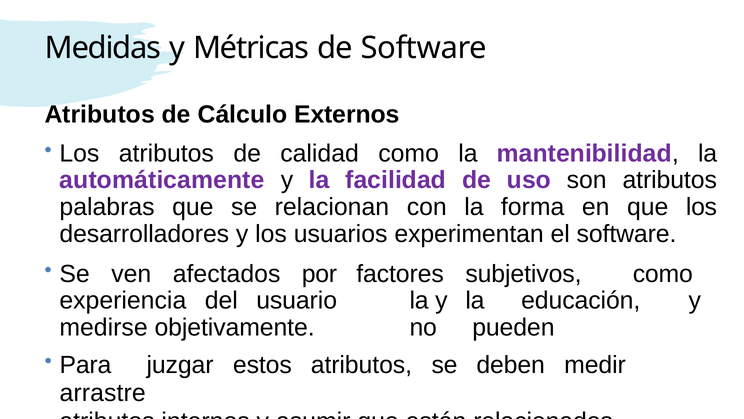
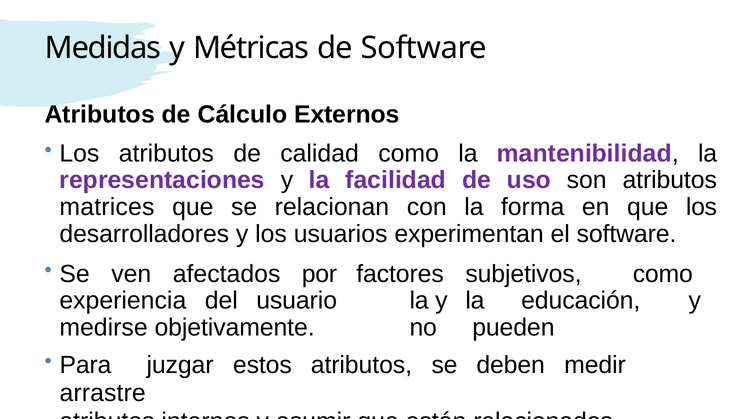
automáticamente: automáticamente -> representaciones (162, 180)
palabras: palabras -> matrices (107, 207)
